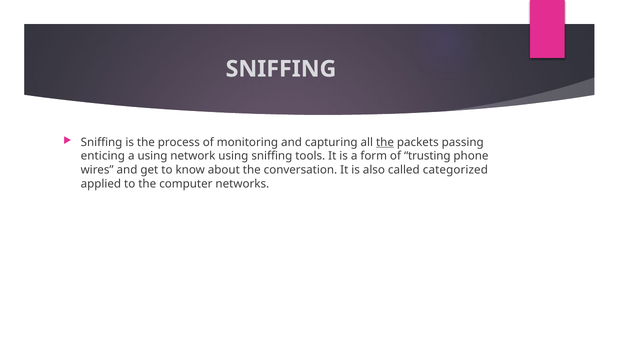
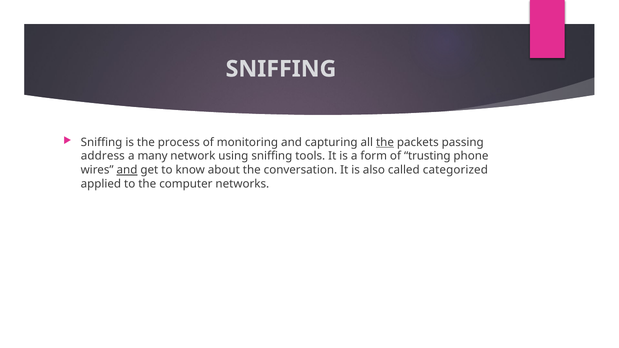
enticing: enticing -> address (103, 156)
a using: using -> many (153, 156)
and underline: none -> present (127, 170)
